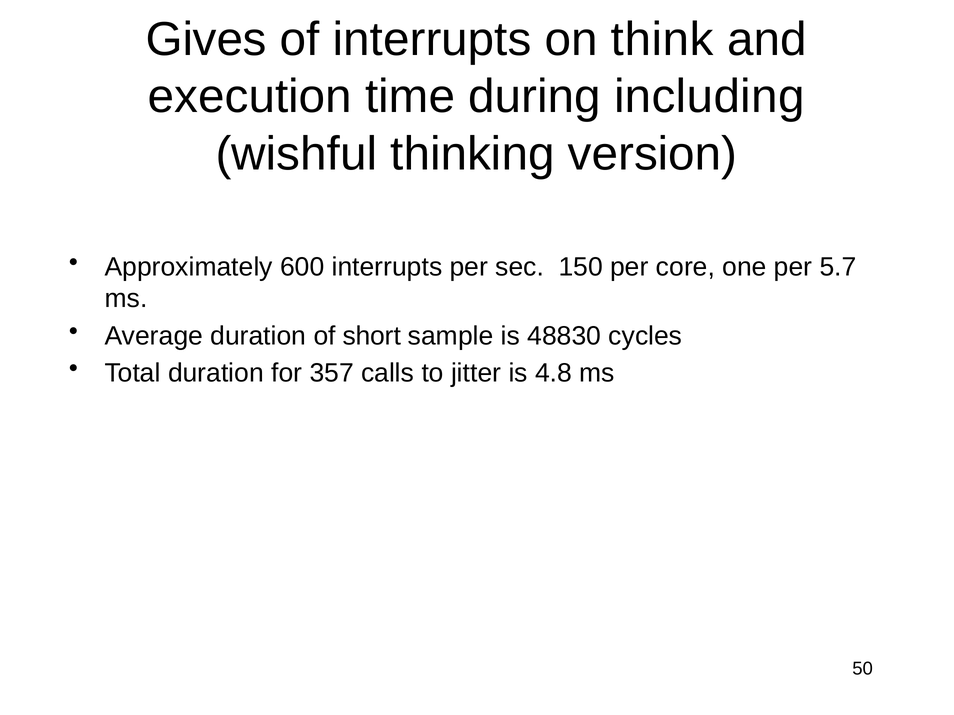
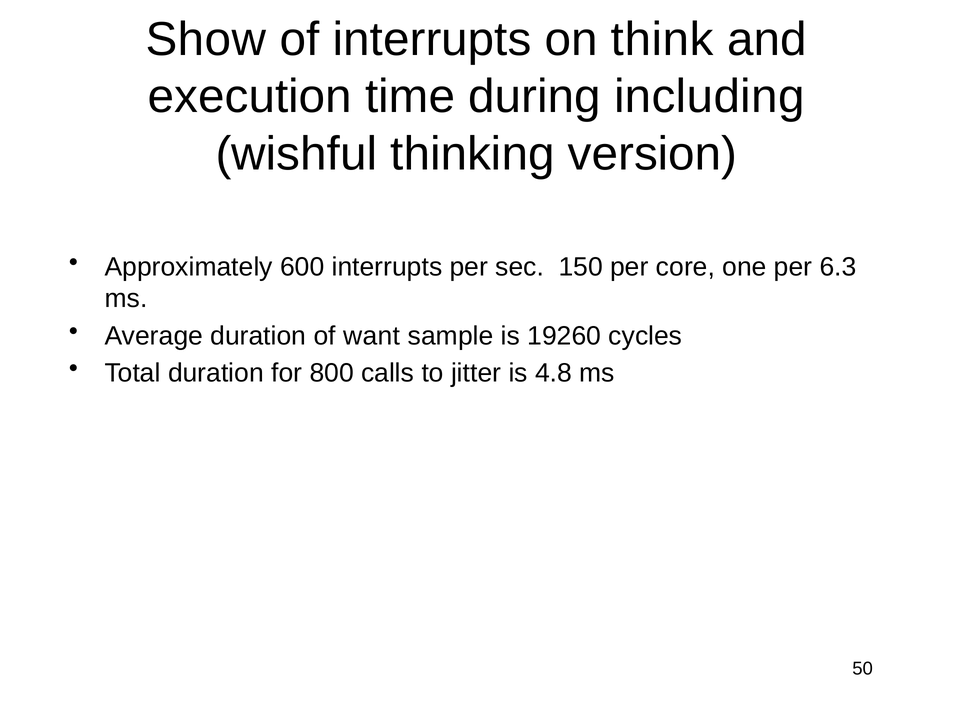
Gives: Gives -> Show (206, 40)
5.7: 5.7 -> 6.3 (838, 267)
short: short -> want (372, 336)
48830: 48830 -> 19260 (564, 336)
357: 357 -> 800 (332, 373)
